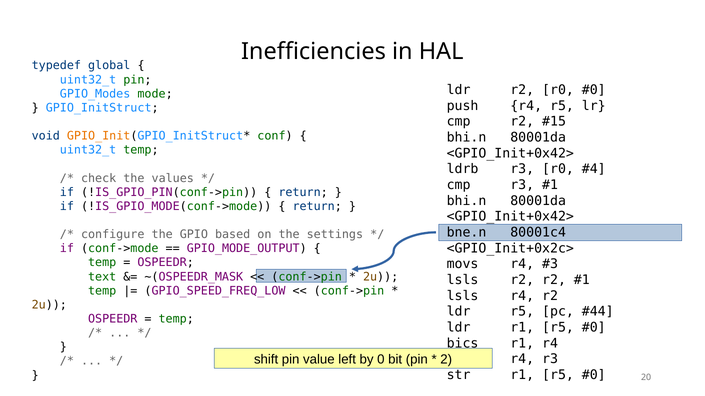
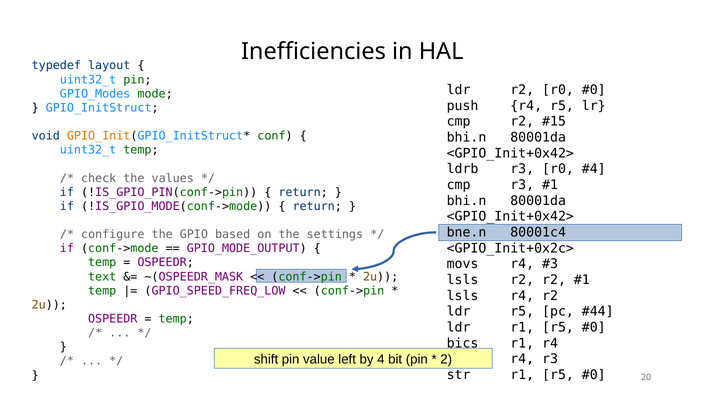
global: global -> layout (109, 66)
0: 0 -> 4 (381, 360)
